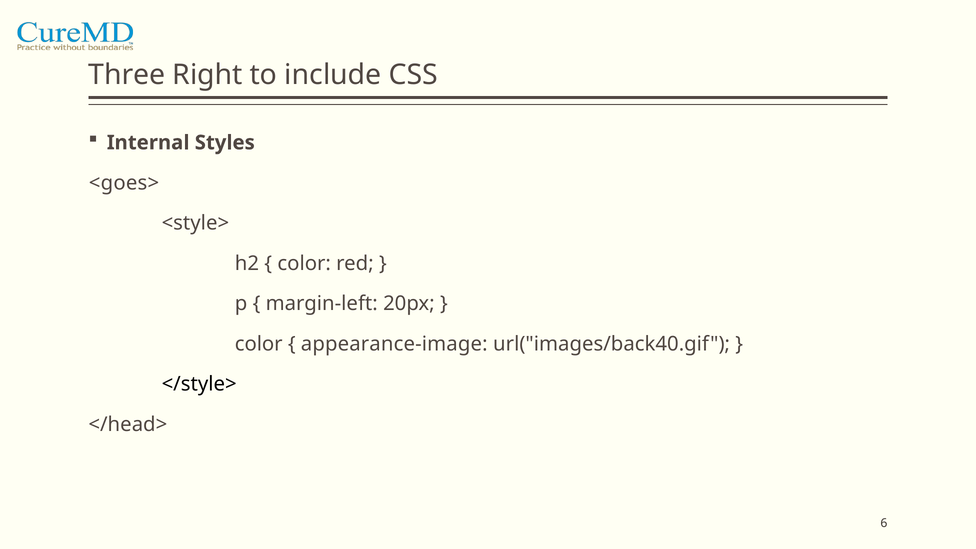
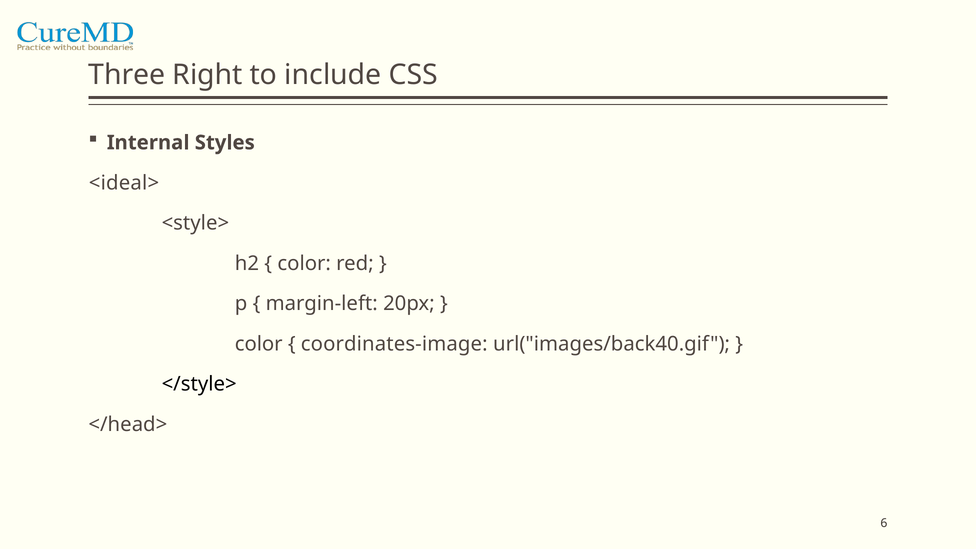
<goes>: <goes> -> <ideal> (124, 183)
appearance-image: appearance-image -> coordinates-image (394, 344)
